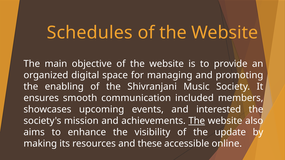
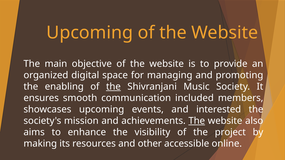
Schedules: Schedules -> Upcoming (90, 33)
the underline: none -> present (113, 87)
update: update -> project (230, 132)
these: these -> other (150, 144)
